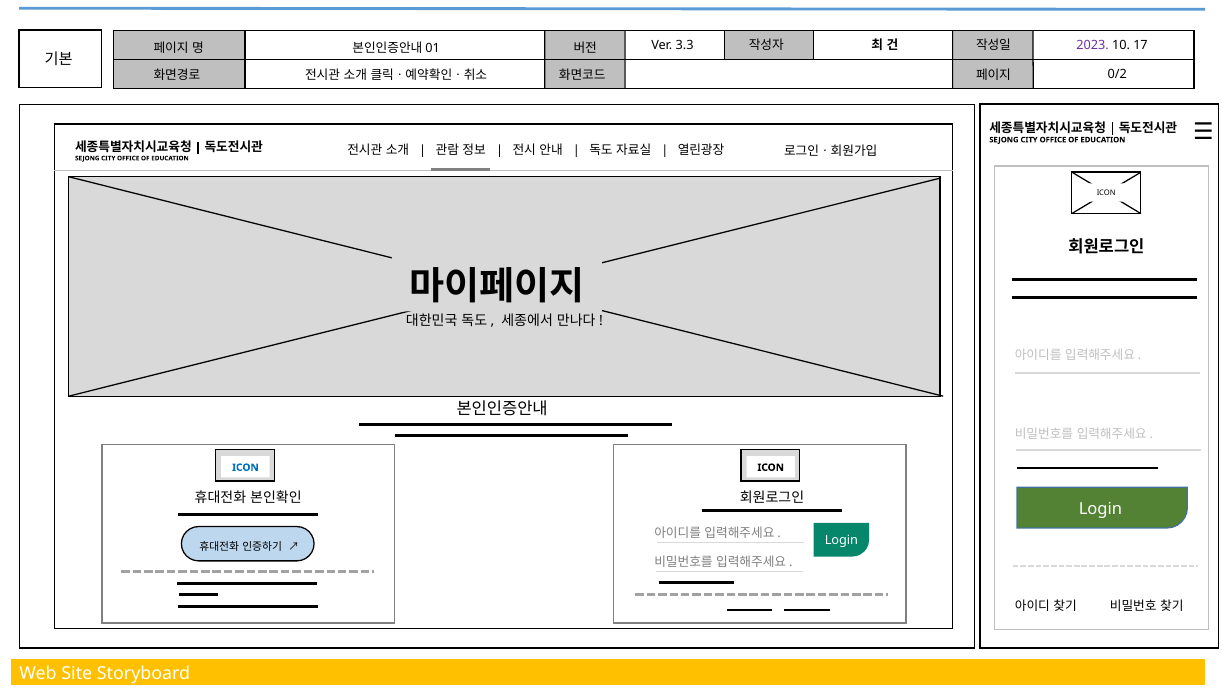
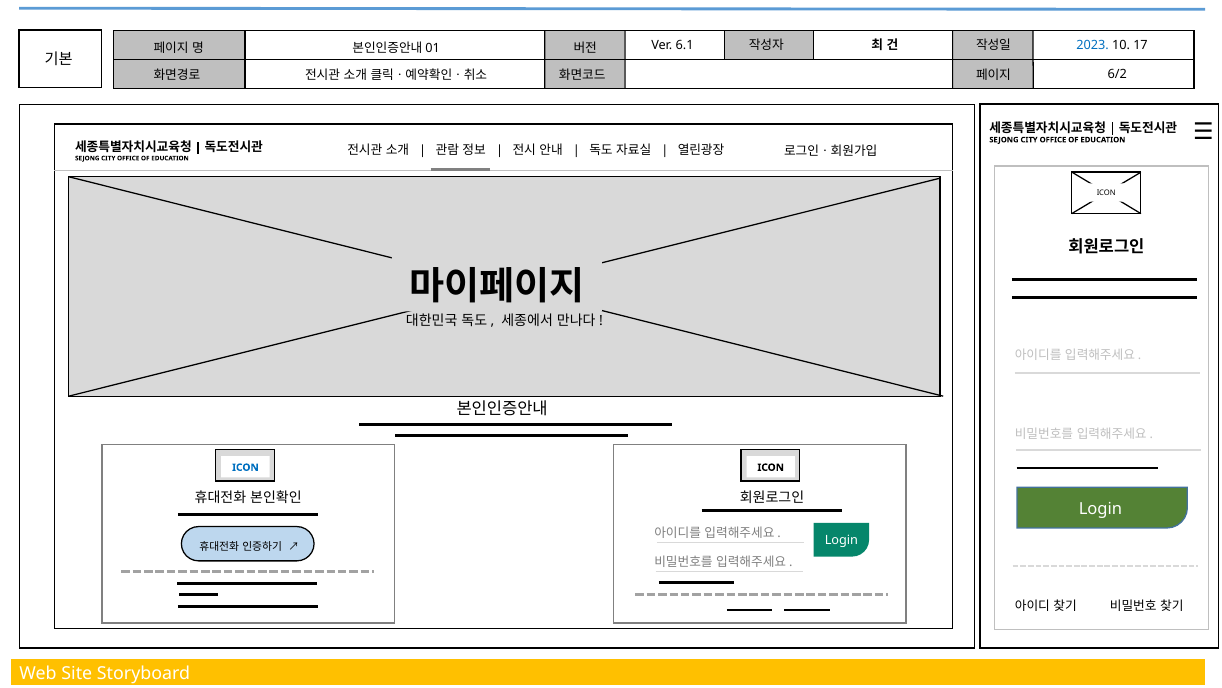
3.3: 3.3 -> 6.1 (685, 46)
2023 colour: purple -> blue (1093, 46)
0/2: 0/2 -> 6/2 (1117, 74)
